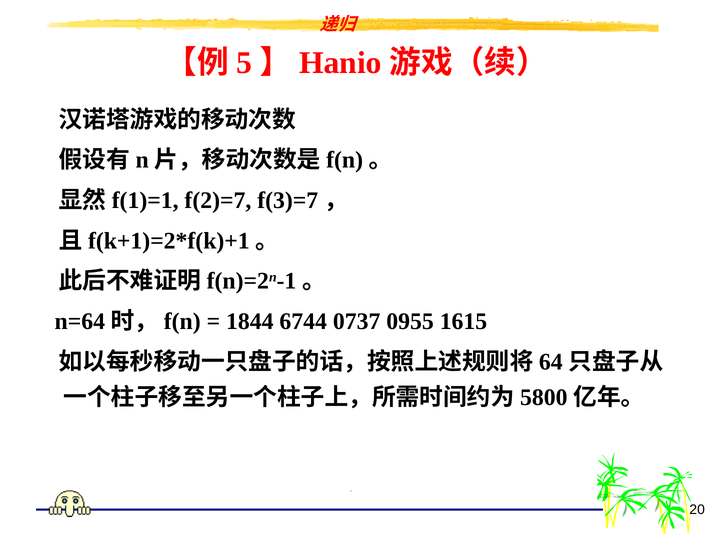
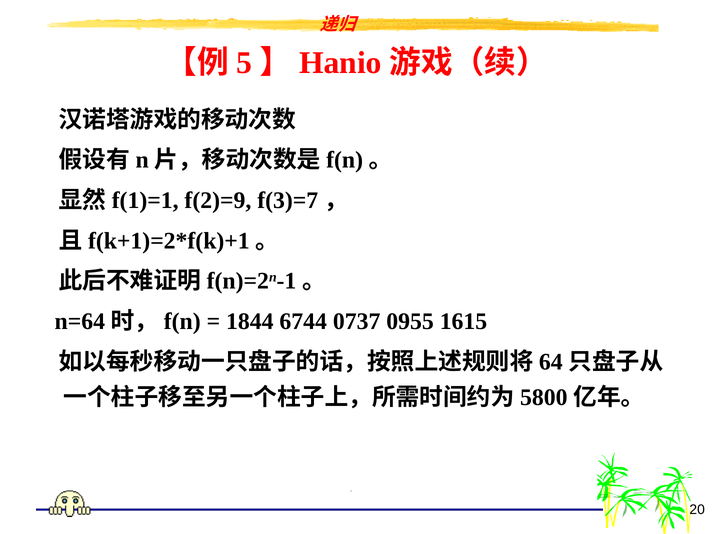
f(2)=7: f(2)=7 -> f(2)=9 (218, 200)
